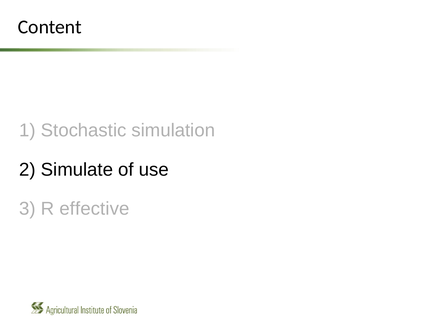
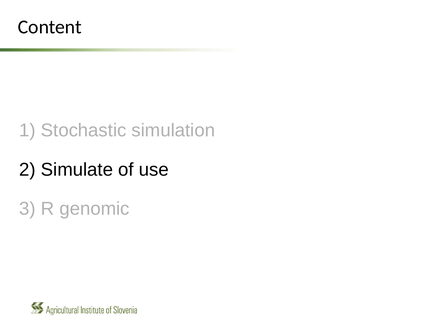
effective: effective -> genomic (94, 209)
